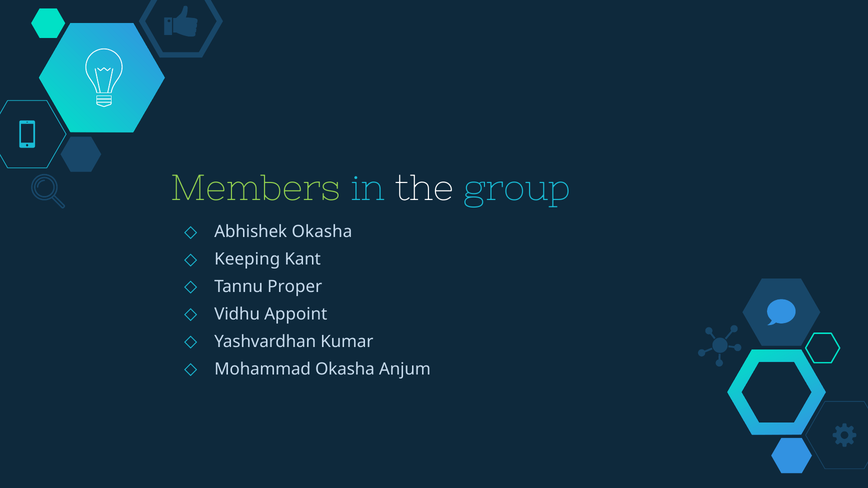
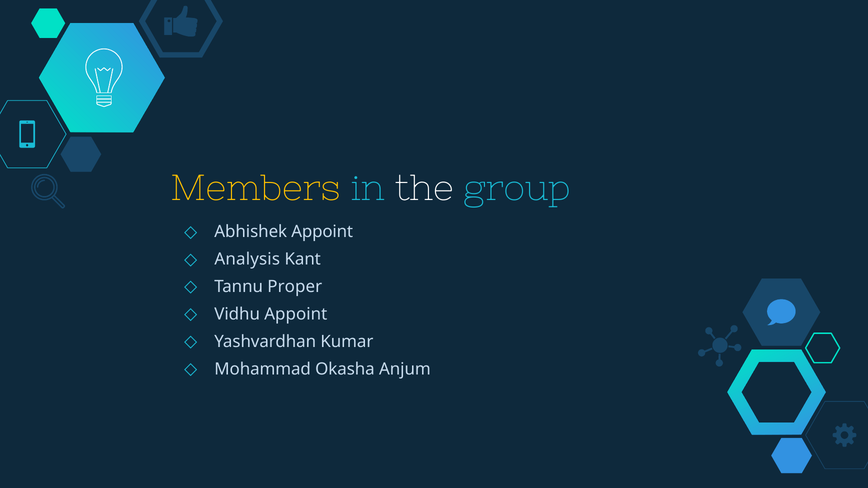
Members colour: light green -> yellow (256, 188)
Abhishek Okasha: Okasha -> Appoint (322, 232)
Keeping: Keeping -> Analysis (247, 259)
